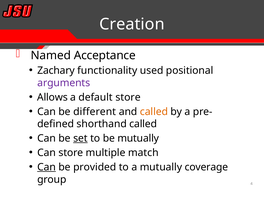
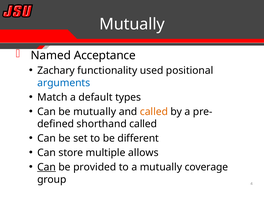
Creation: Creation -> Mutually (132, 24)
arguments colour: purple -> blue (64, 83)
Allows: Allows -> Match (52, 97)
default store: store -> types (128, 97)
be different: different -> mutually (95, 112)
set underline: present -> none (80, 138)
be mutually: mutually -> different (138, 138)
match: match -> allows (143, 153)
